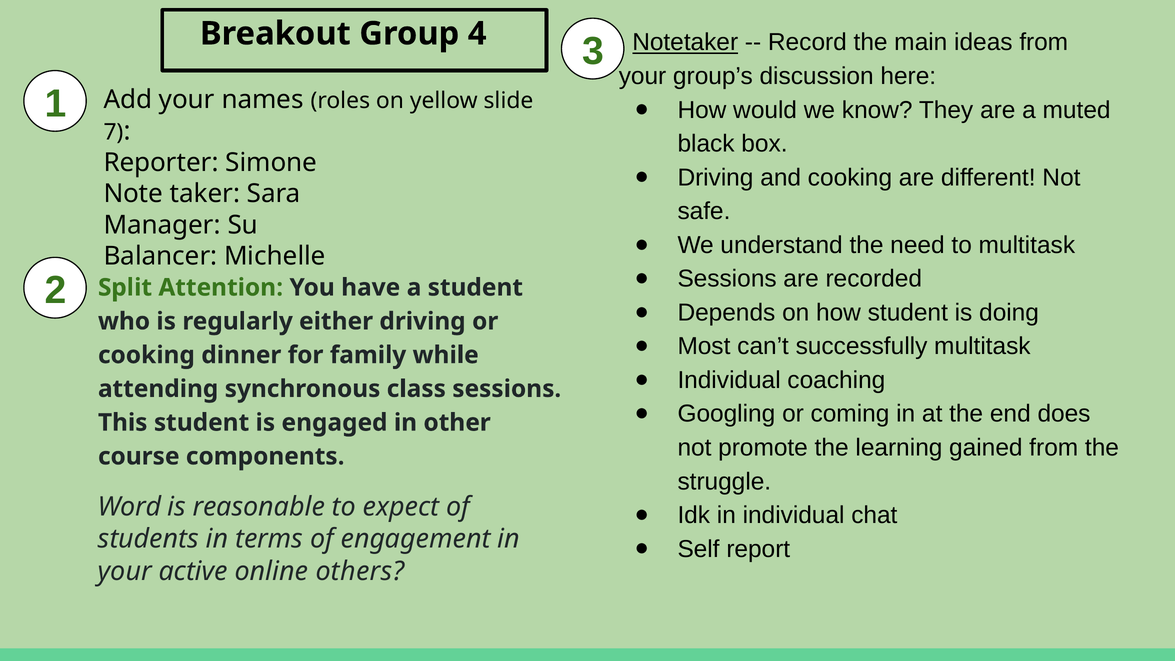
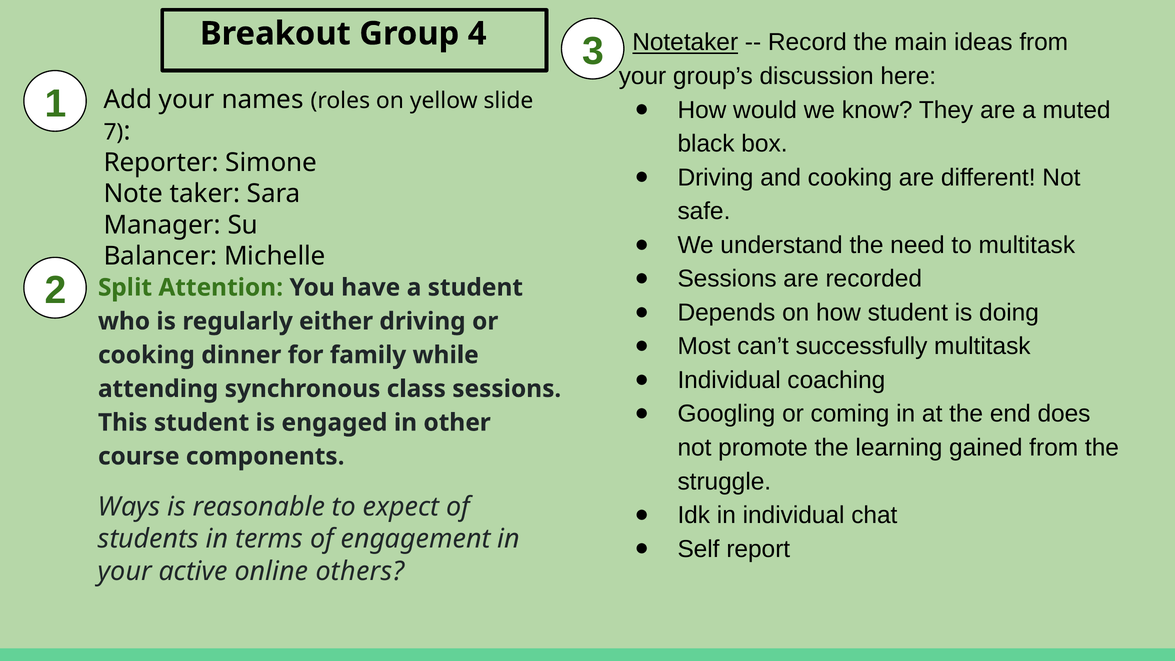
Word: Word -> Ways (129, 507)
